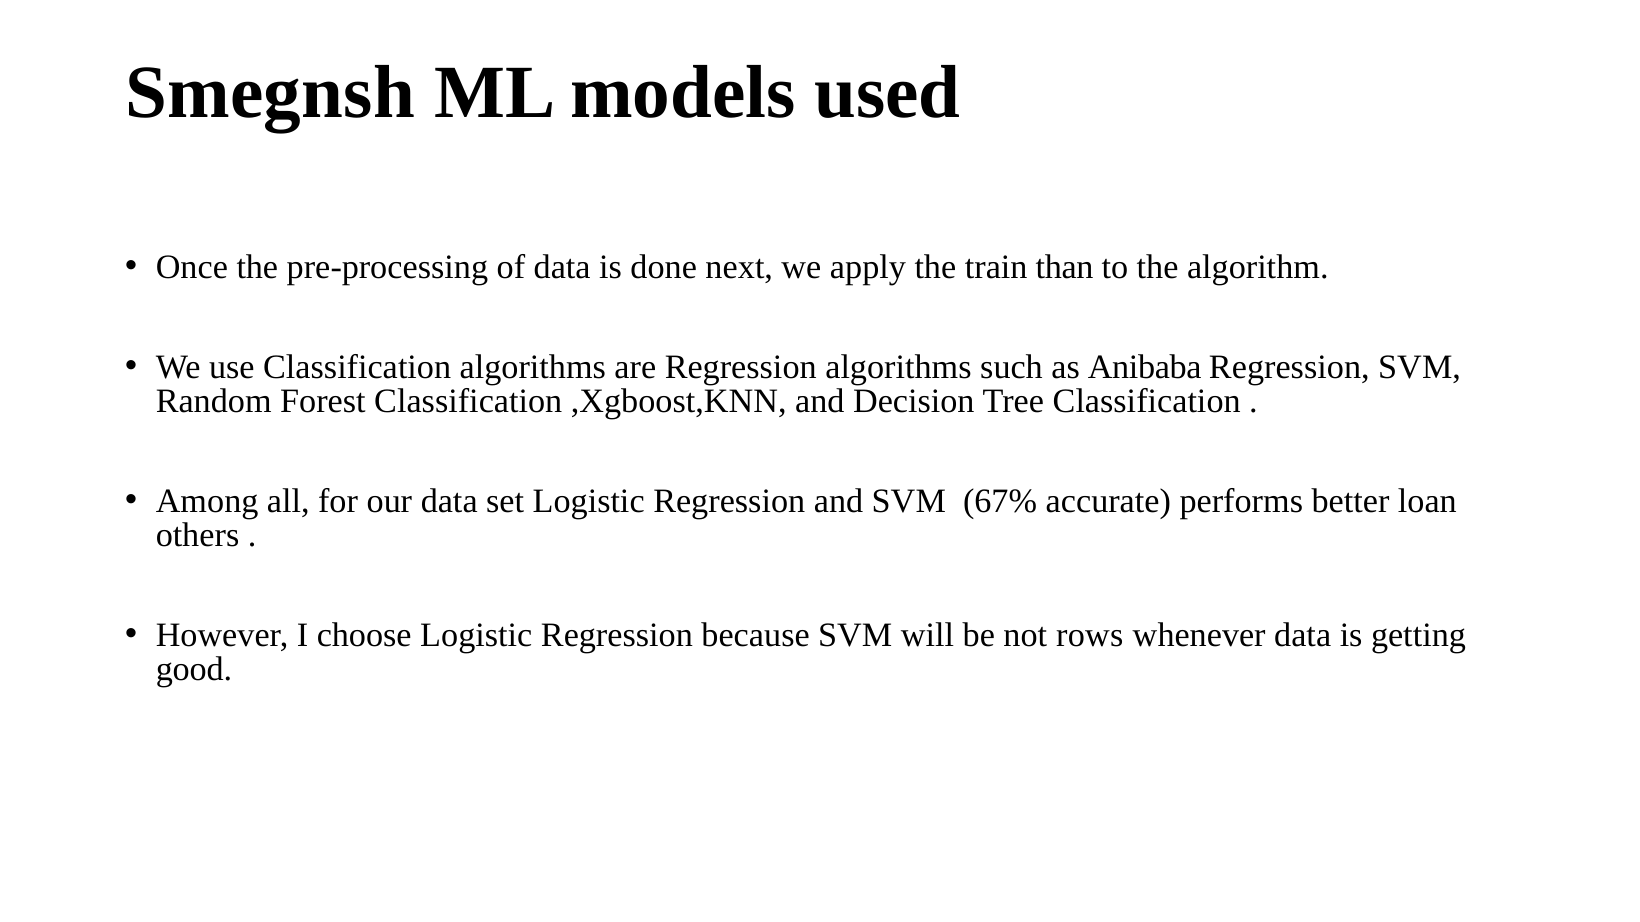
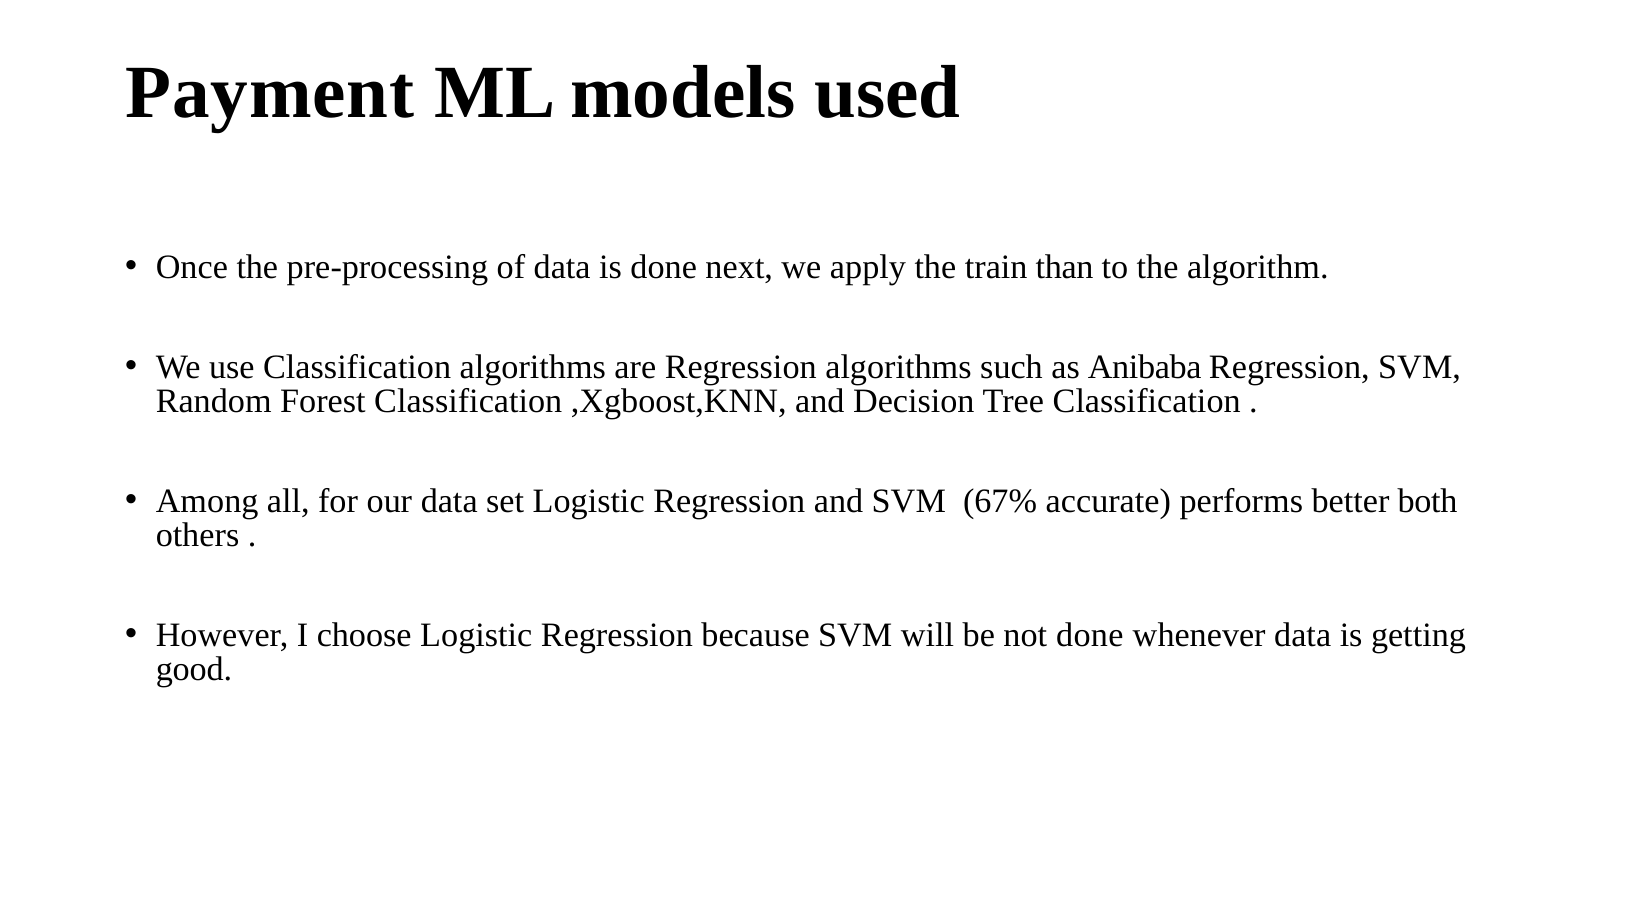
Smegnsh: Smegnsh -> Payment (270, 93)
loan: loan -> both (1428, 502)
not rows: rows -> done (1090, 636)
